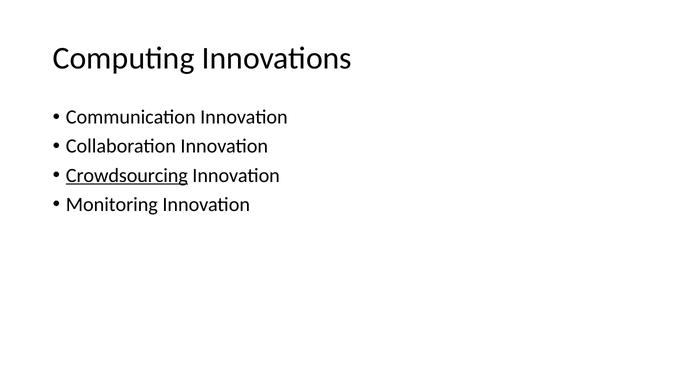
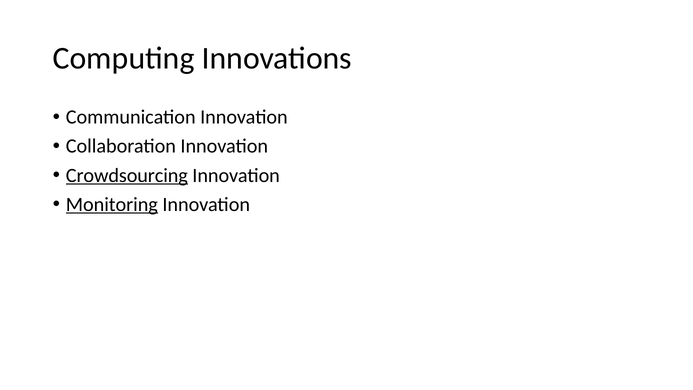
Monitoring underline: none -> present (112, 204)
